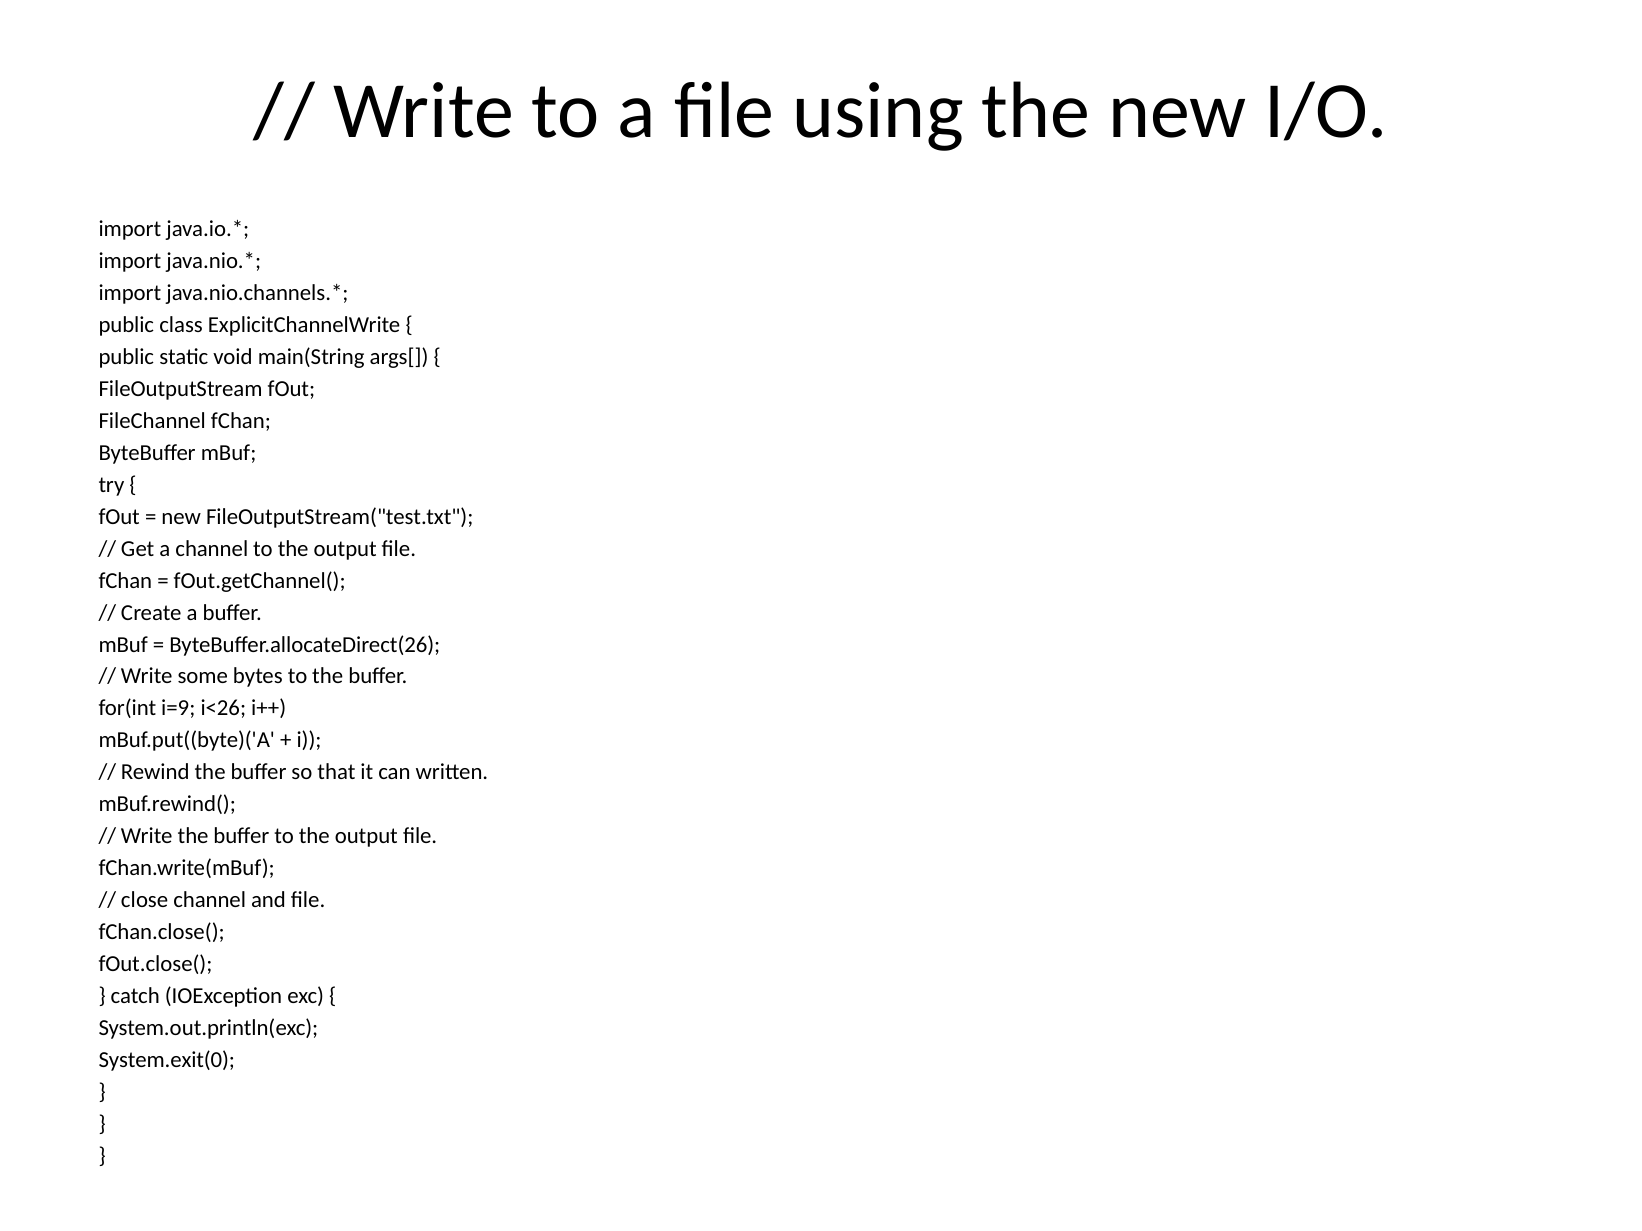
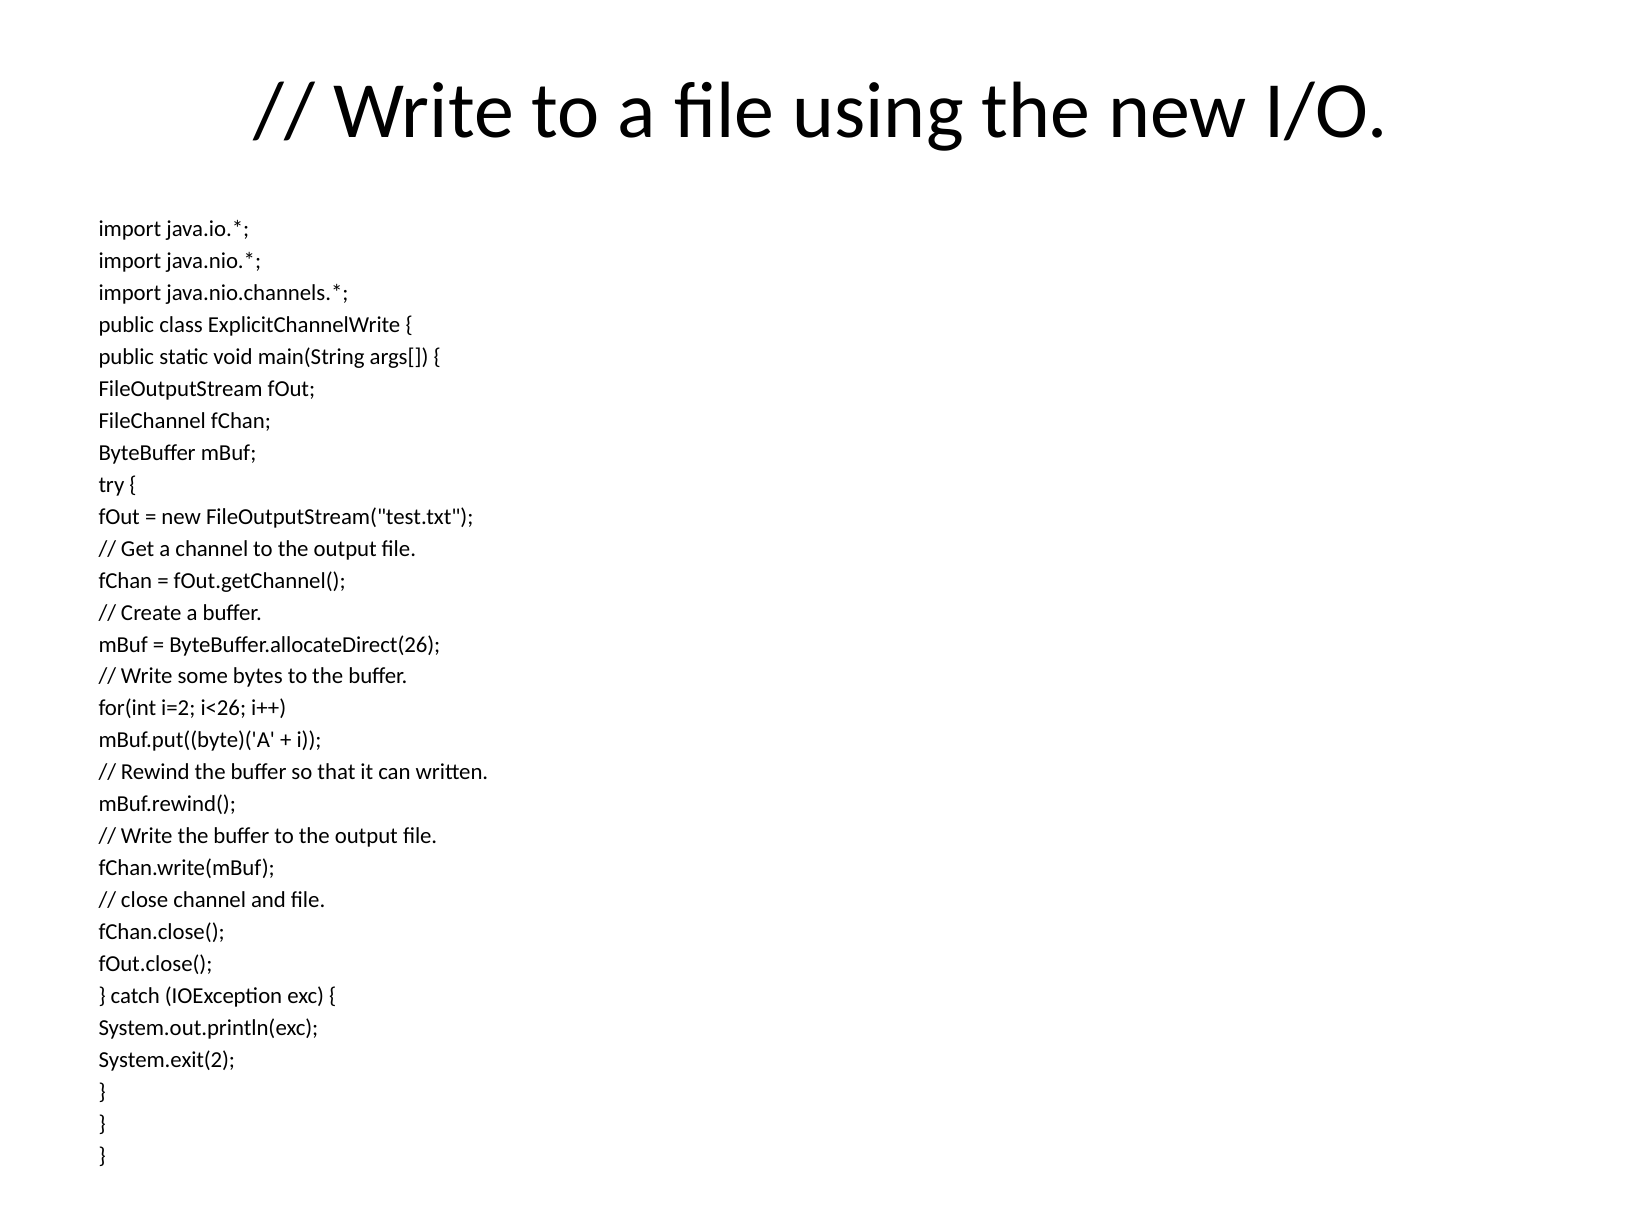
i=9: i=9 -> i=2 (178, 709)
System.exit(0: System.exit(0 -> System.exit(2 (167, 1061)
